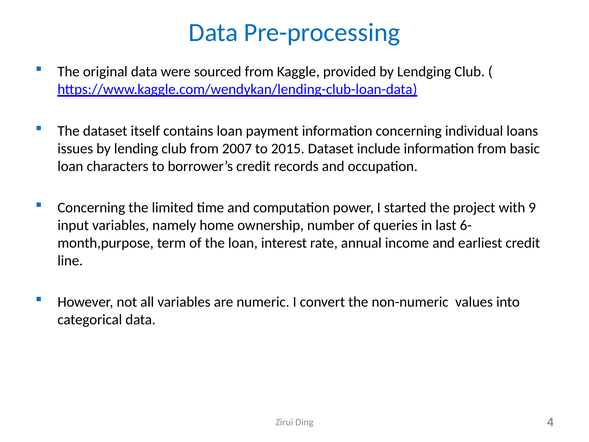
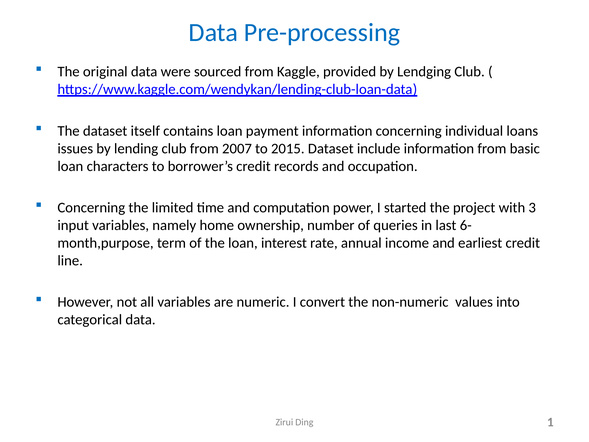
9: 9 -> 3 (532, 207)
4: 4 -> 1 (550, 422)
